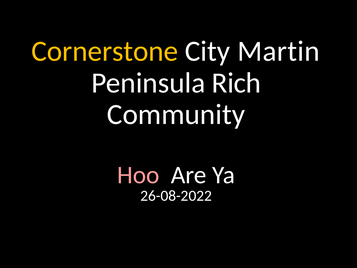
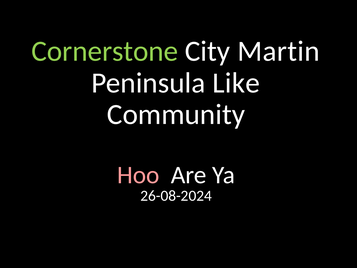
Cornerstone colour: yellow -> light green (105, 51)
Rich: Rich -> Like (236, 83)
26-08-2022: 26-08-2022 -> 26-08-2024 (176, 196)
